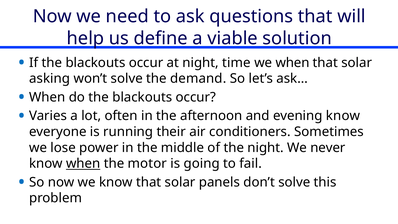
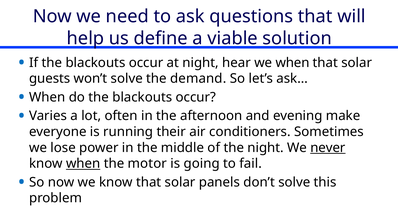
time: time -> hear (237, 63)
asking: asking -> guests (50, 79)
evening know: know -> make (343, 116)
never underline: none -> present (328, 148)
